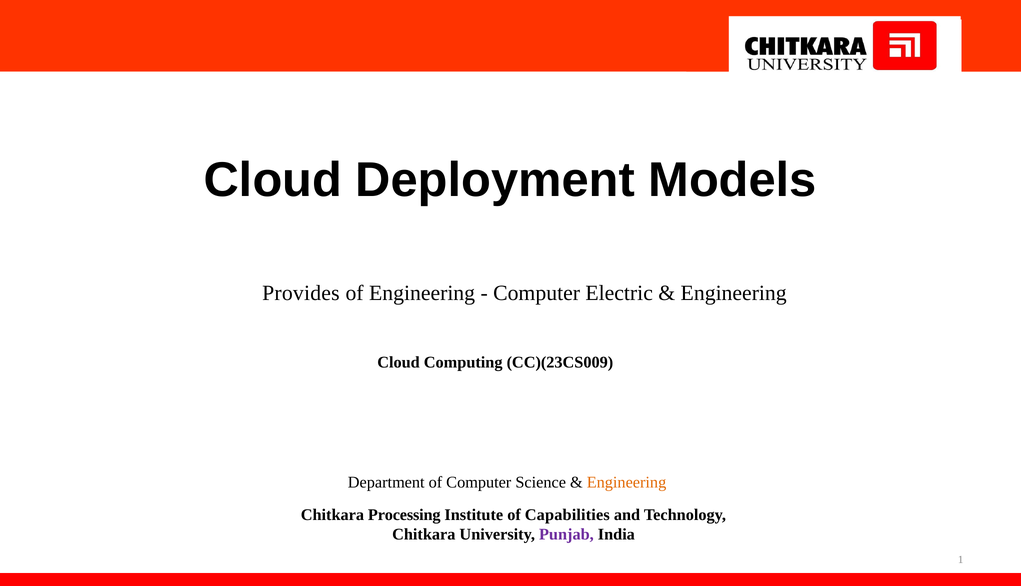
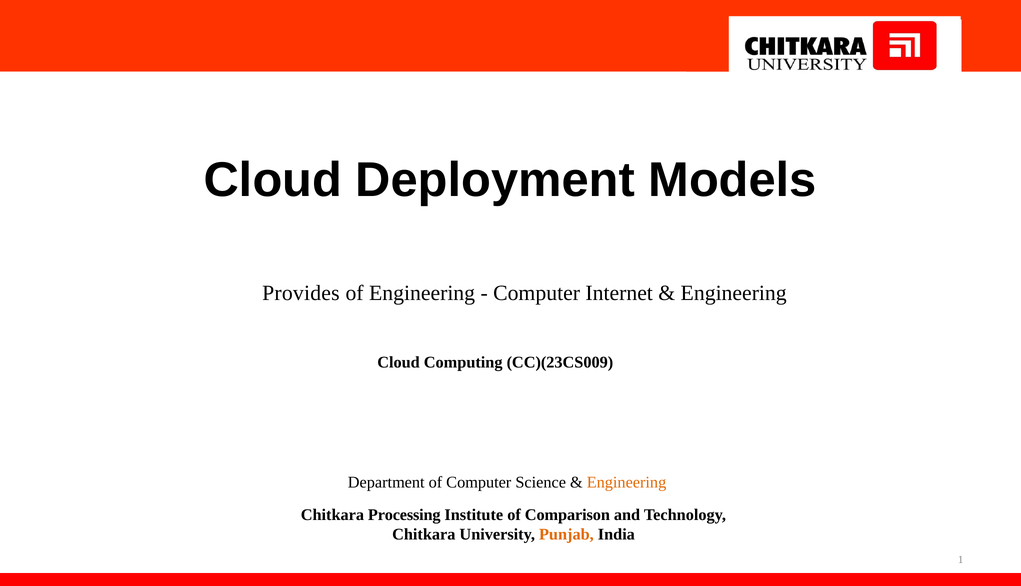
Electric: Electric -> Internet (619, 293)
Capabilities: Capabilities -> Comparison (567, 515)
Punjab colour: purple -> orange (566, 535)
